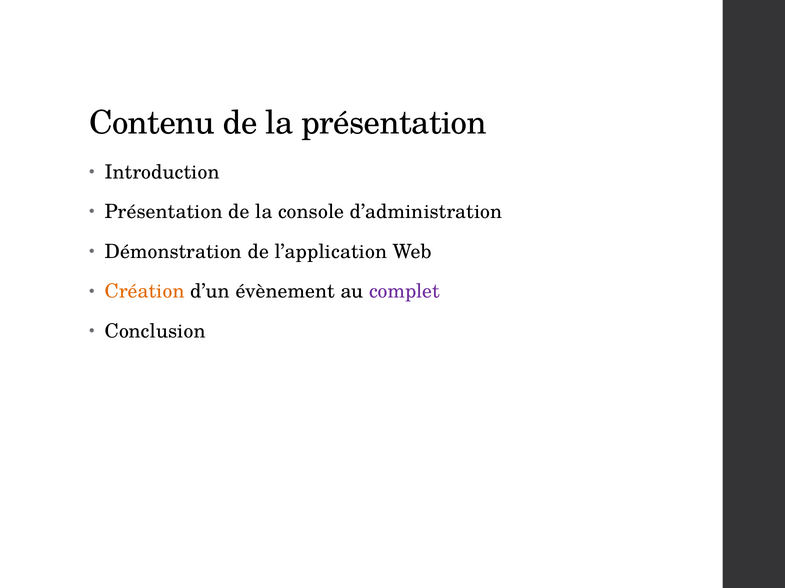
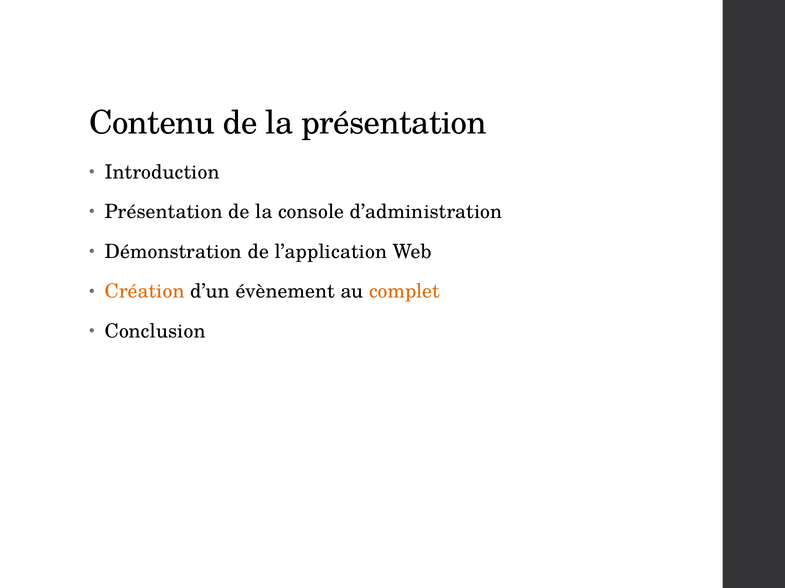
complet colour: purple -> orange (405, 292)
